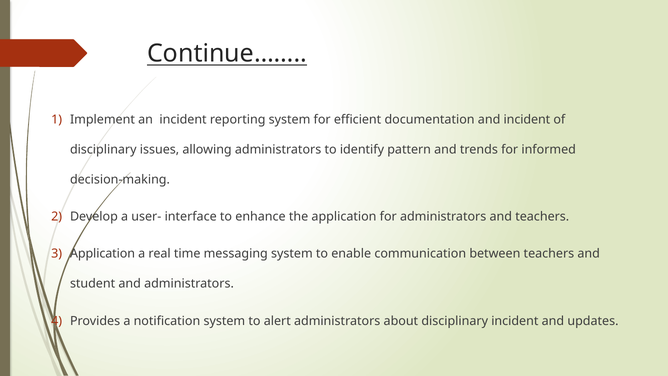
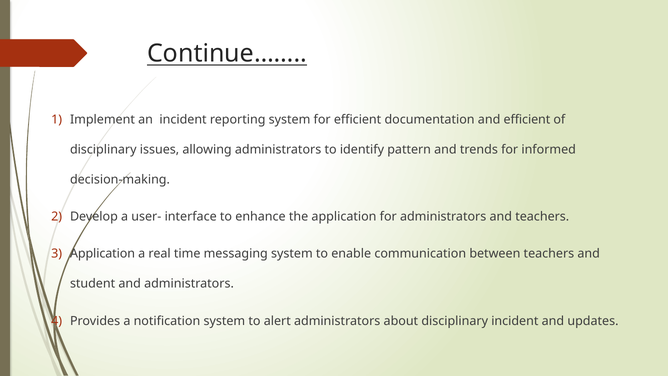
and incident: incident -> efficient (527, 119)
